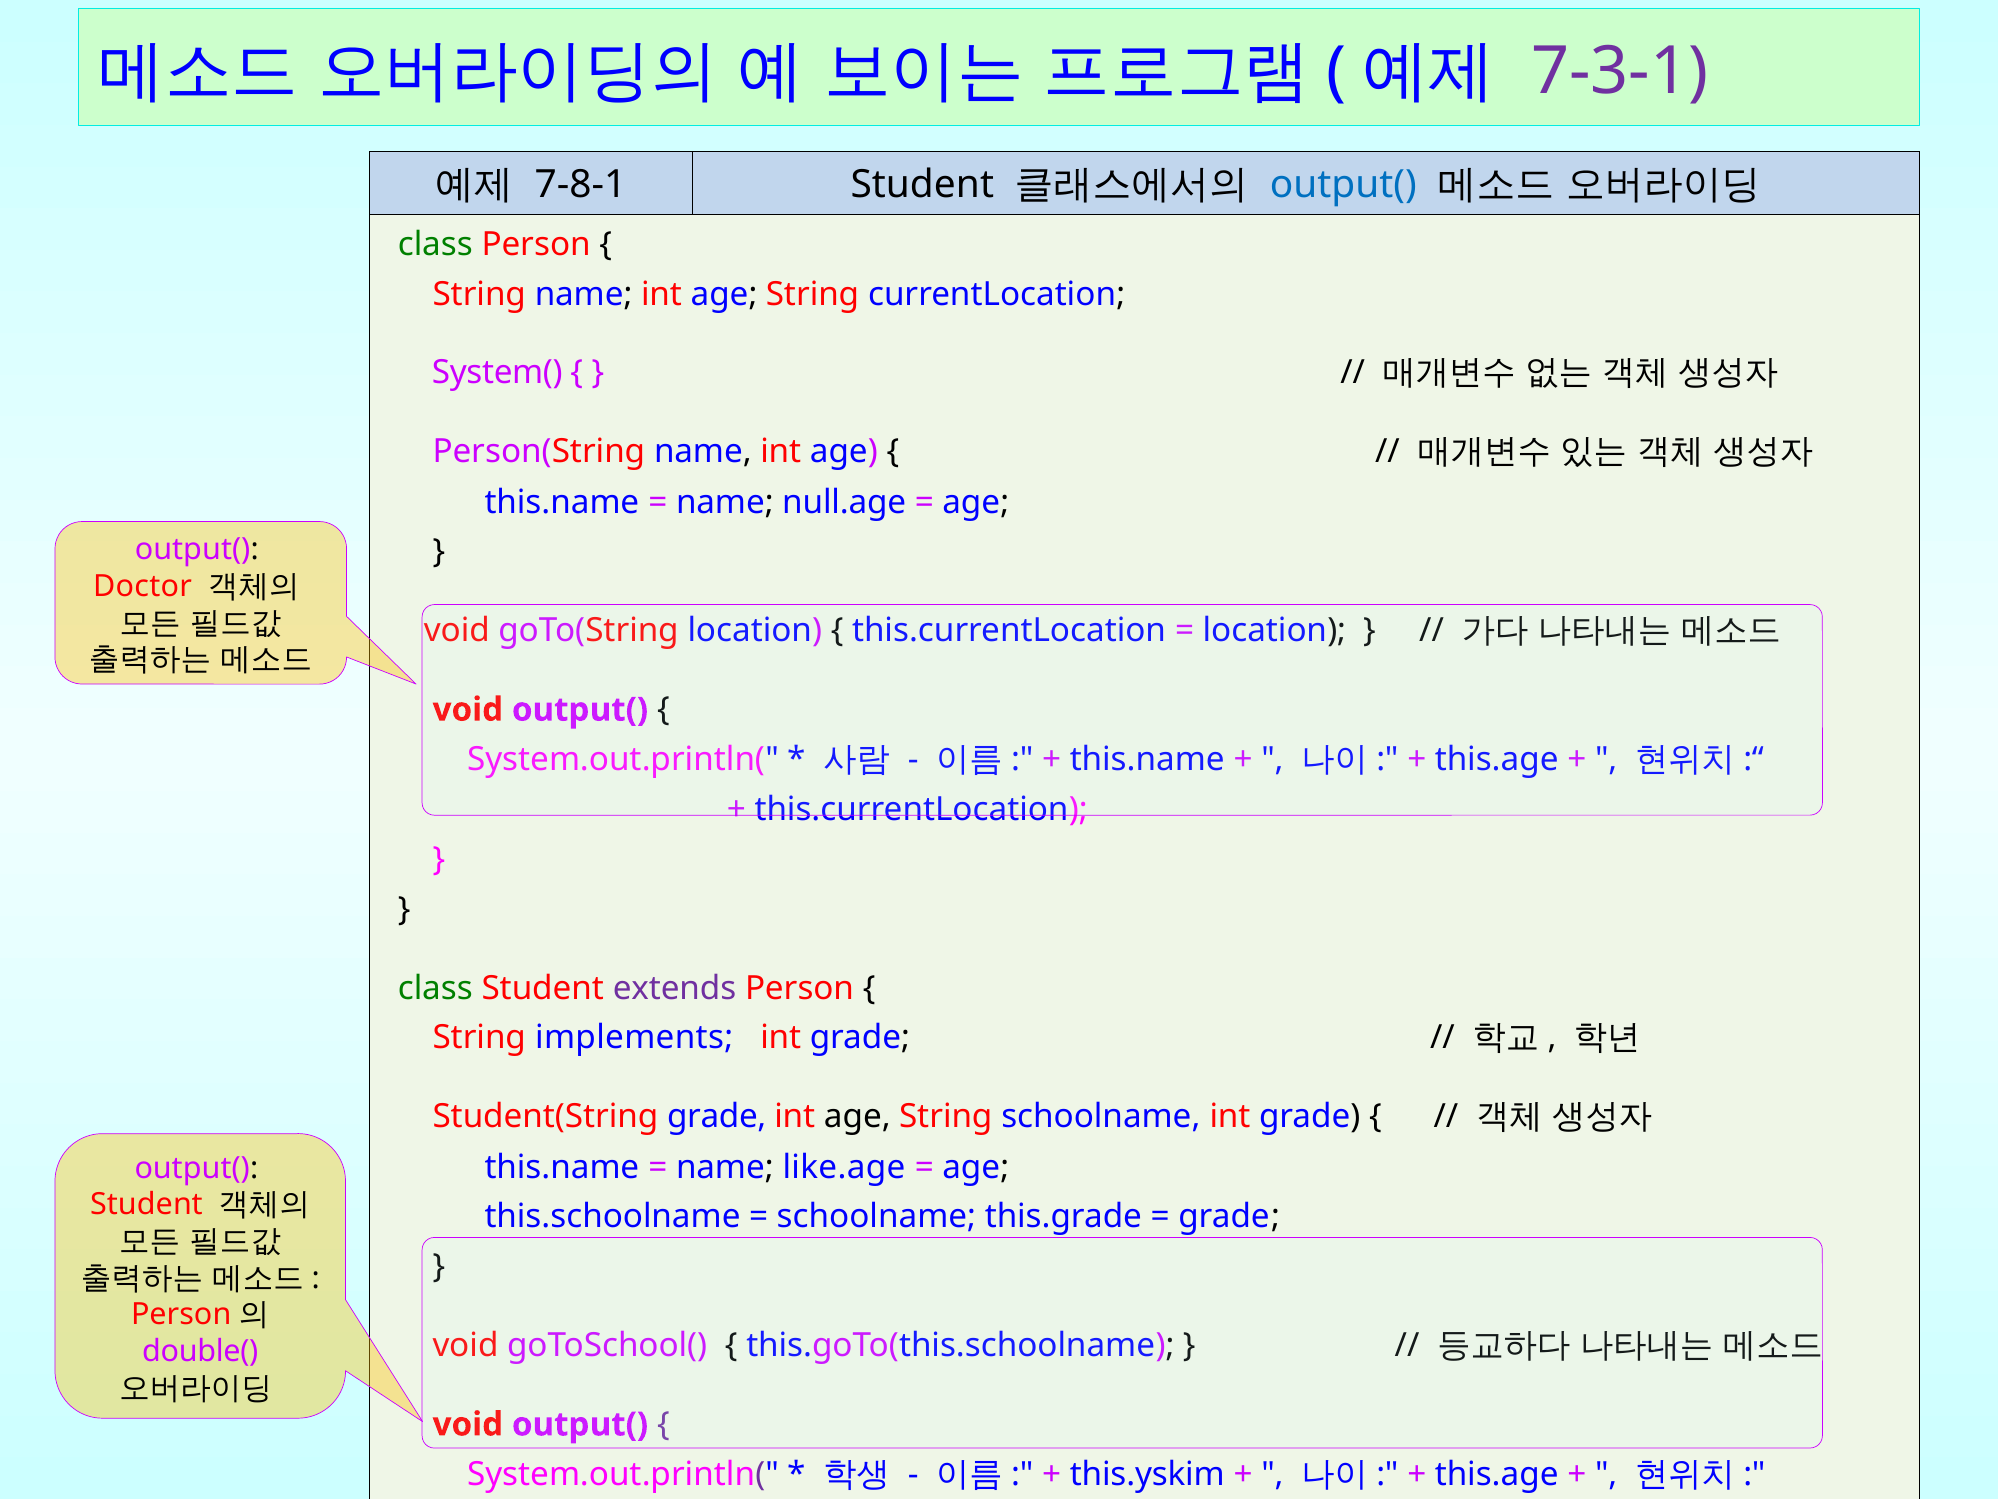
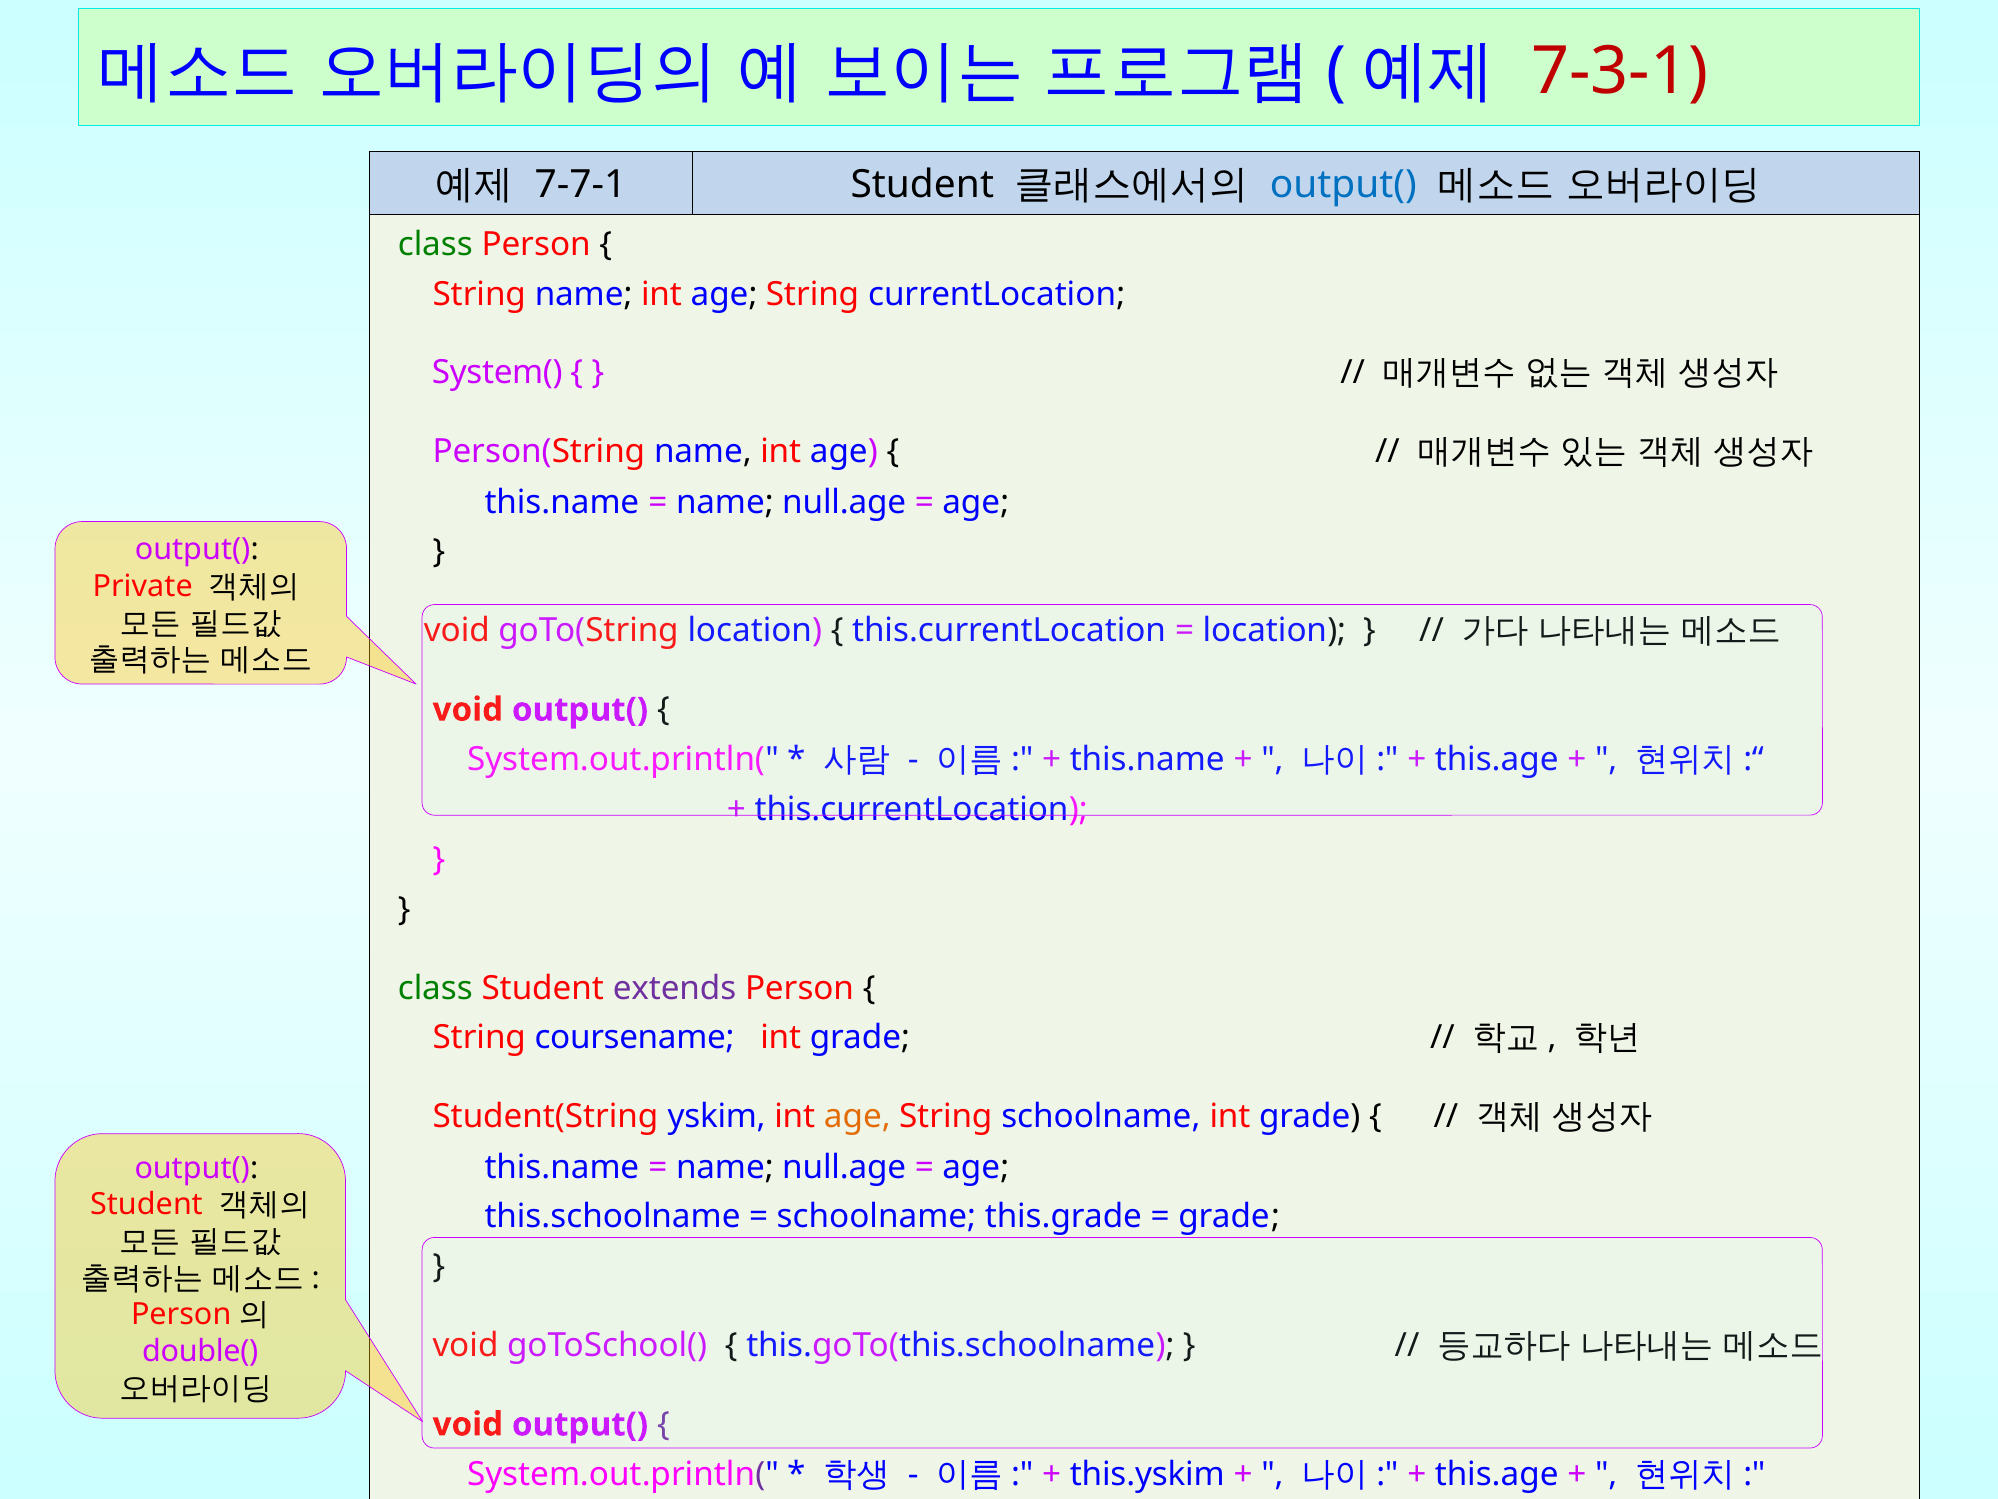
7-3-1 colour: purple -> red (1620, 71)
7-8-1: 7-8-1 -> 7-7-1 (580, 185)
Doctor: Doctor -> Private (143, 586)
implements: implements -> coursename (635, 1038)
Student(String grade: grade -> yskim (717, 1117)
age colour: black -> orange (857, 1117)
like.age: like.age -> null.age (844, 1167)
